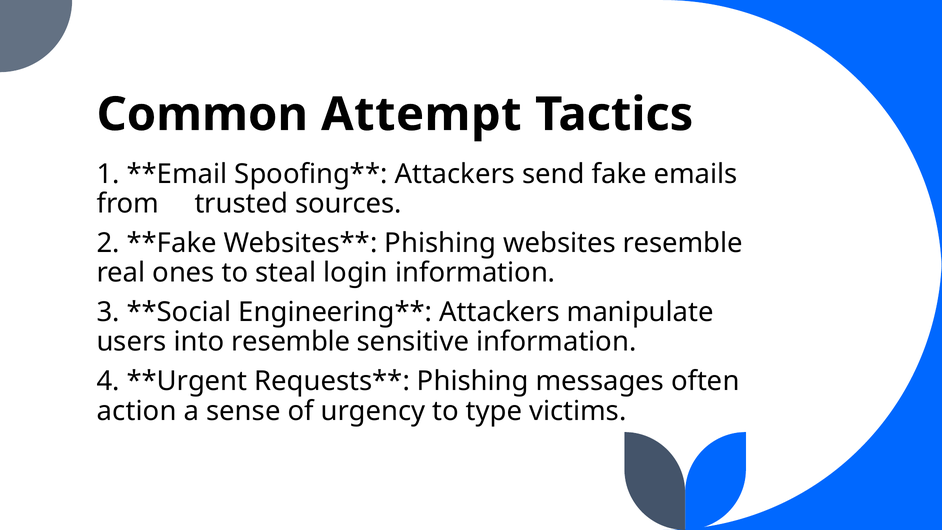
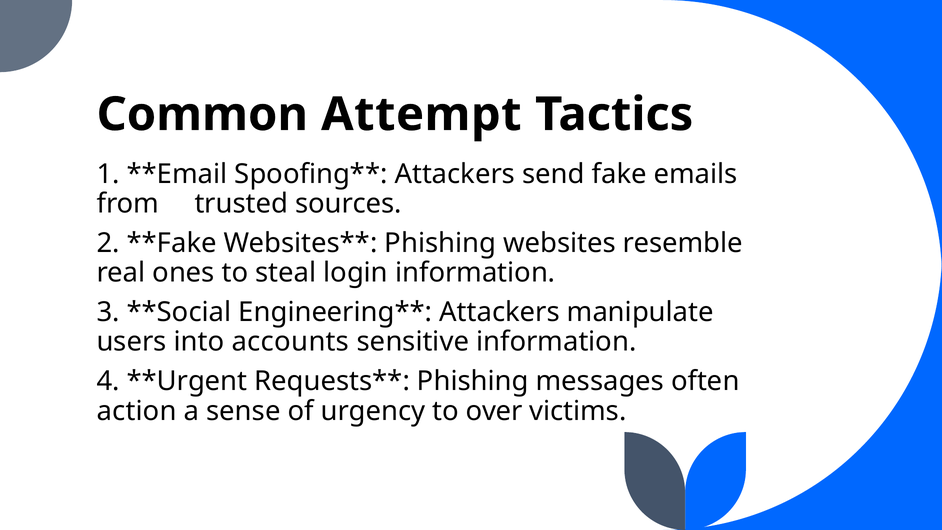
into resemble: resemble -> accounts (290, 342)
type: type -> over (494, 411)
